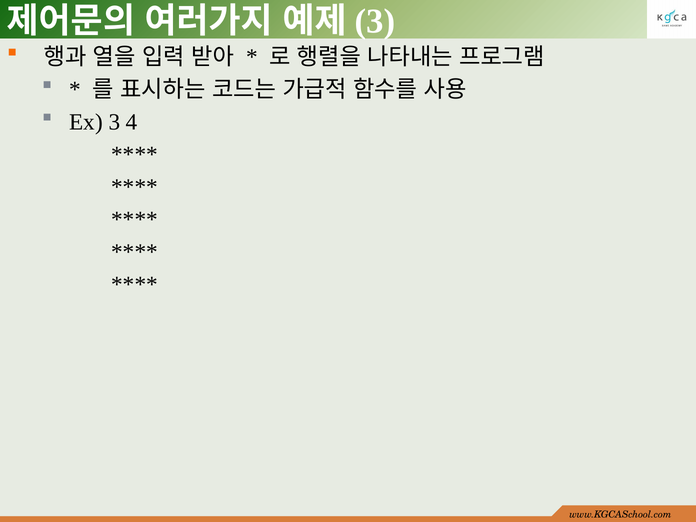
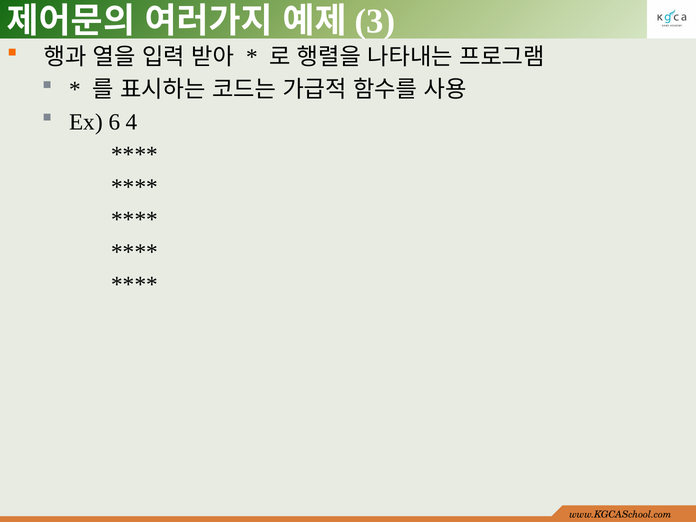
Ex 3: 3 -> 6 (114, 122)
